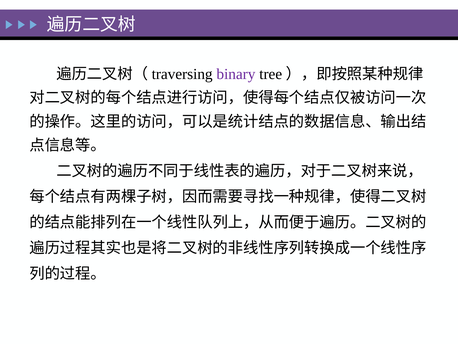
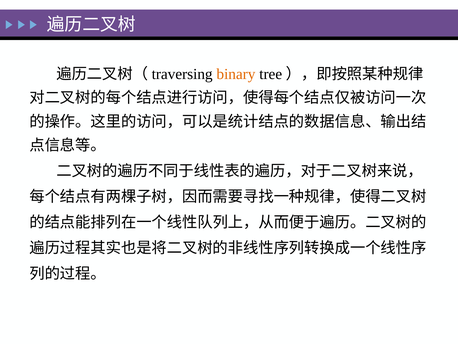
binary colour: purple -> orange (236, 74)
